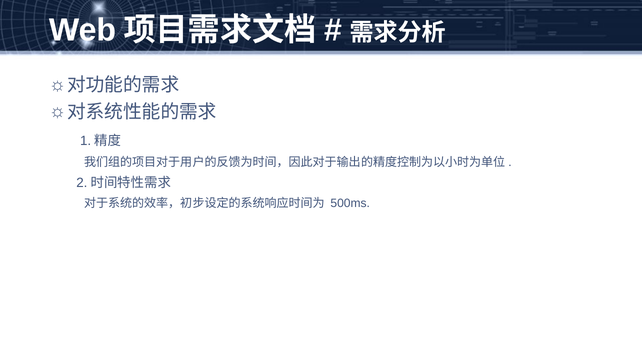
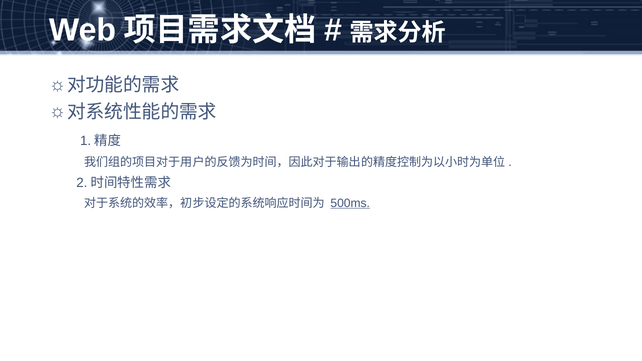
500ms underline: none -> present (350, 203)
